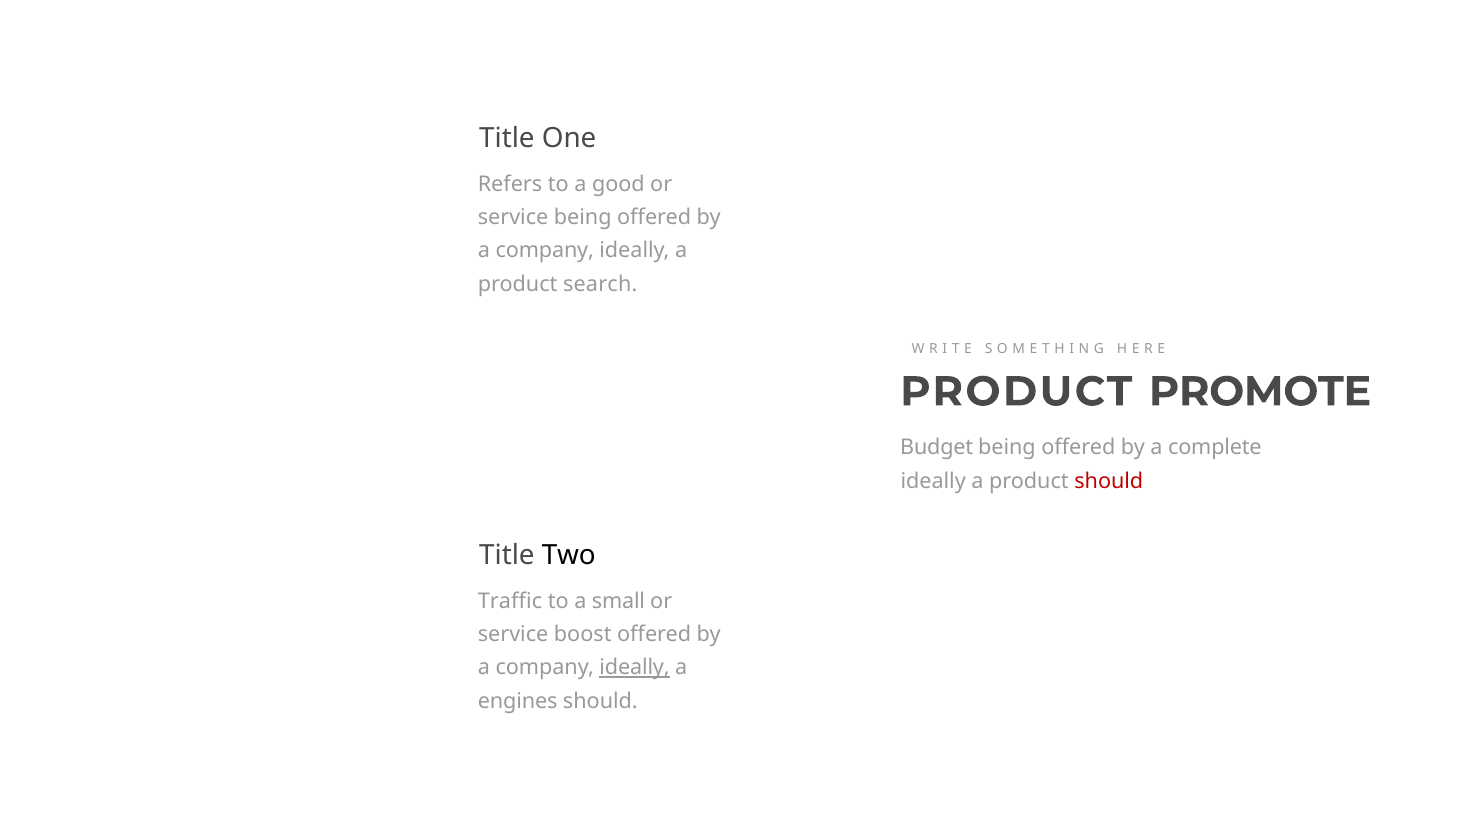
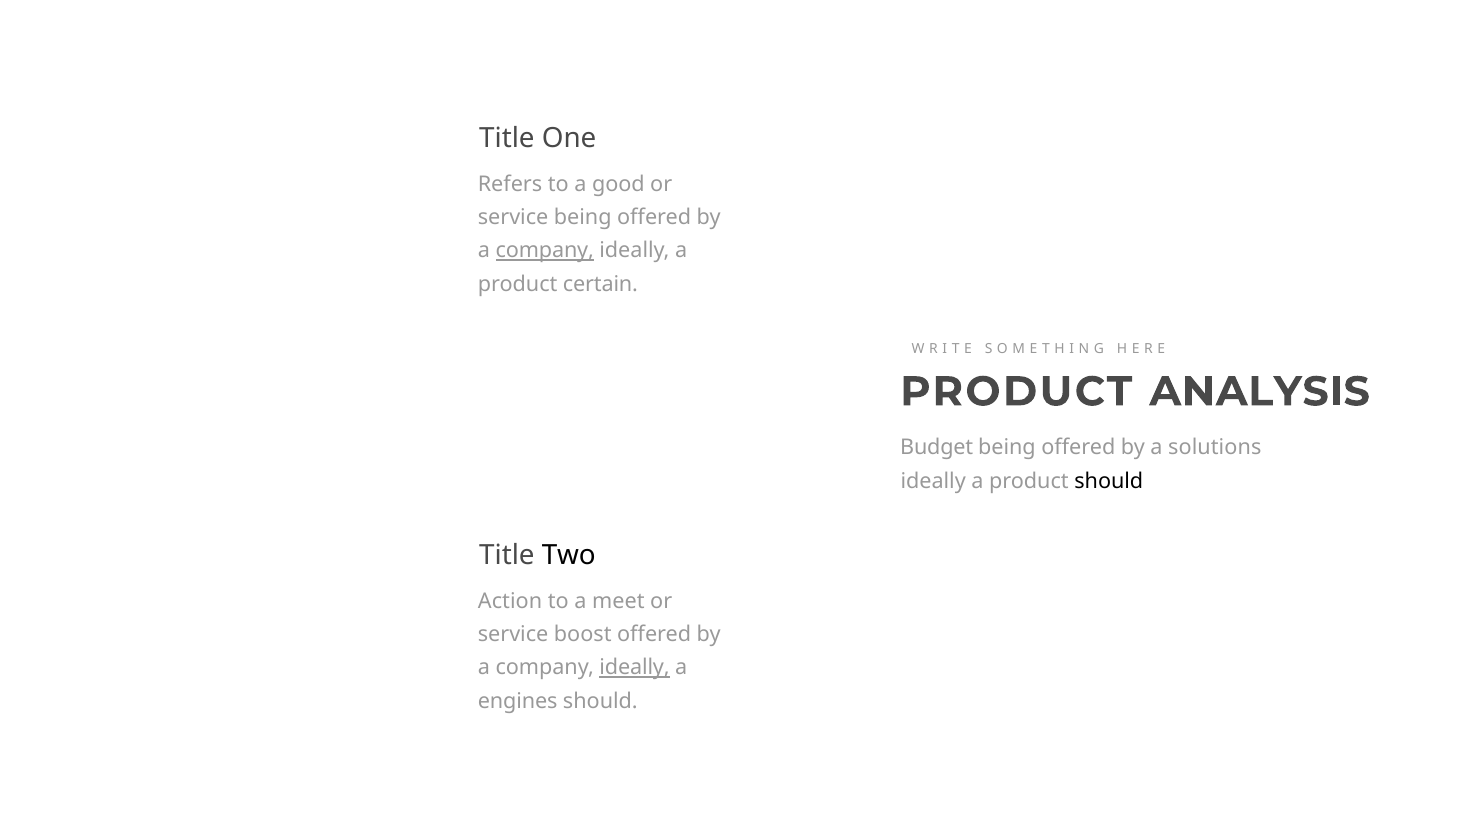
company underline: none -> present (545, 251)
search: search -> certain (600, 284)
PROMOTE: PROMOTE -> ANALYSIS (1260, 392)
complete: complete -> solutions (1215, 448)
should colour: red -> black (1109, 481)
Traffic: Traffic -> Action (510, 601)
small: small -> meet (618, 601)
